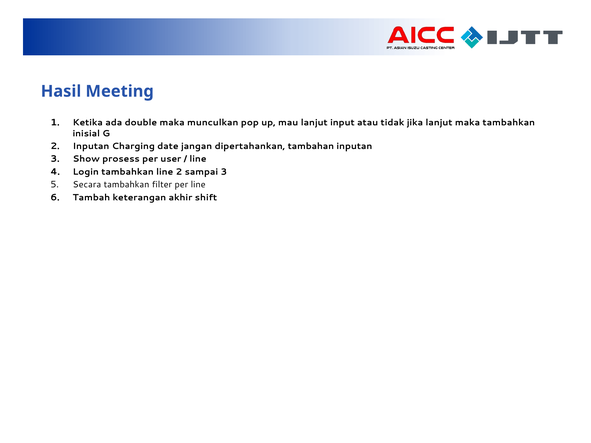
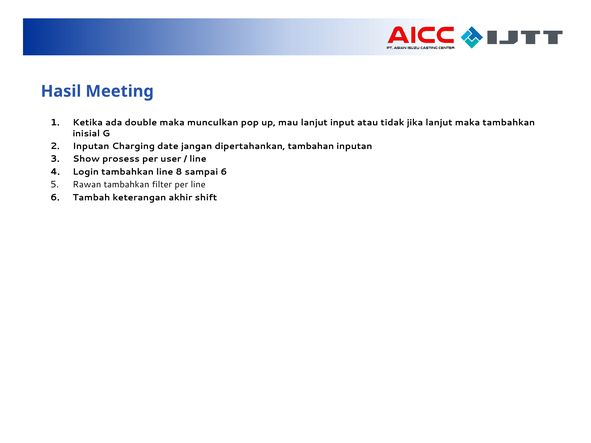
line 2: 2 -> 8 (179, 172)
sampai 3: 3 -> 6 (224, 172)
Secara: Secara -> Rawan (87, 185)
